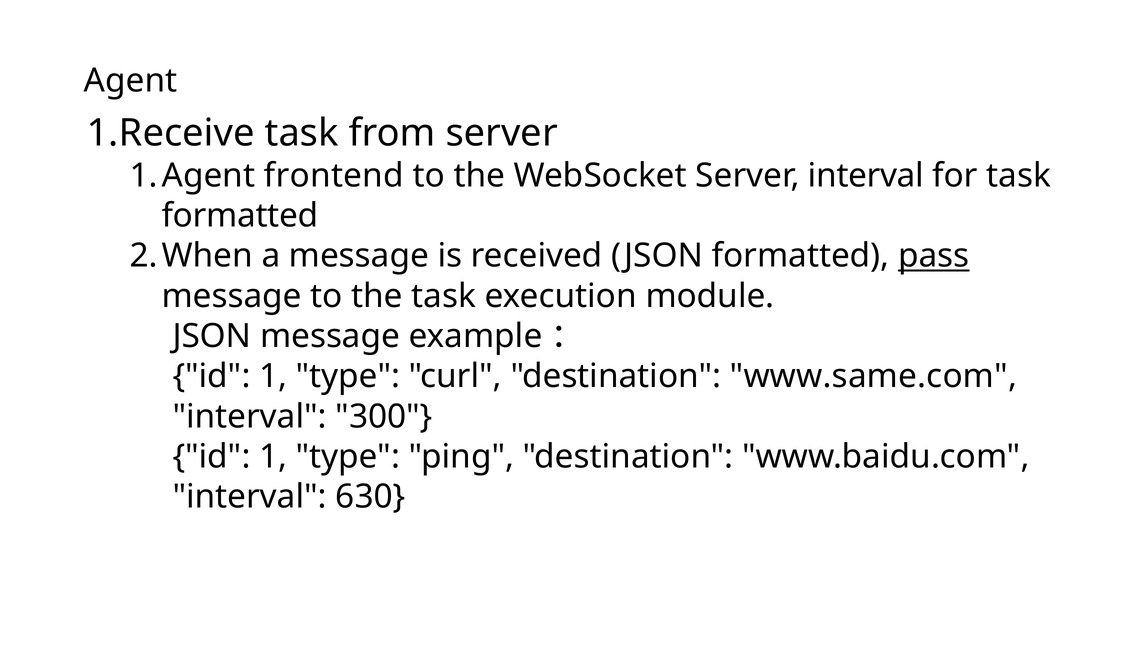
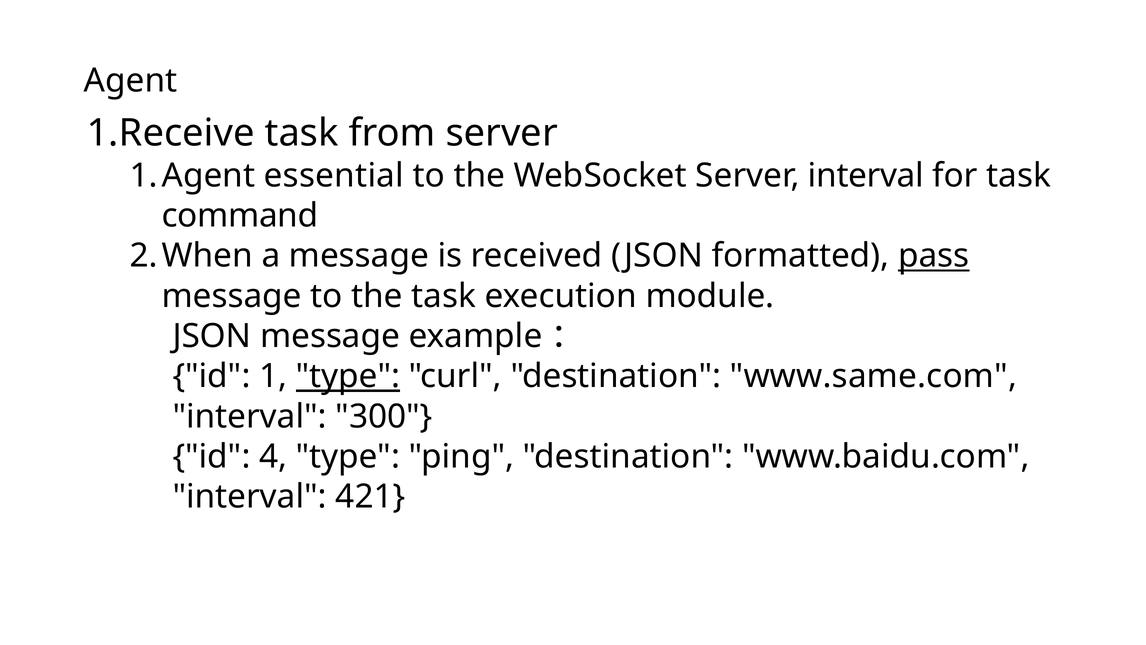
frontend: frontend -> essential (334, 175)
formatted: formatted -> command (240, 216)
type underline: none -> present (348, 376)
1: 1 -> 4 (273, 456)
630: 630 -> 421 (370, 497)
